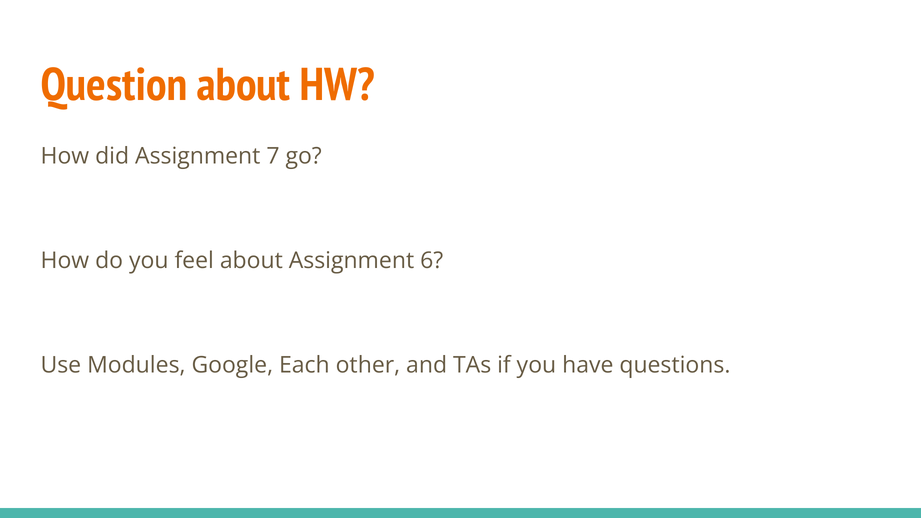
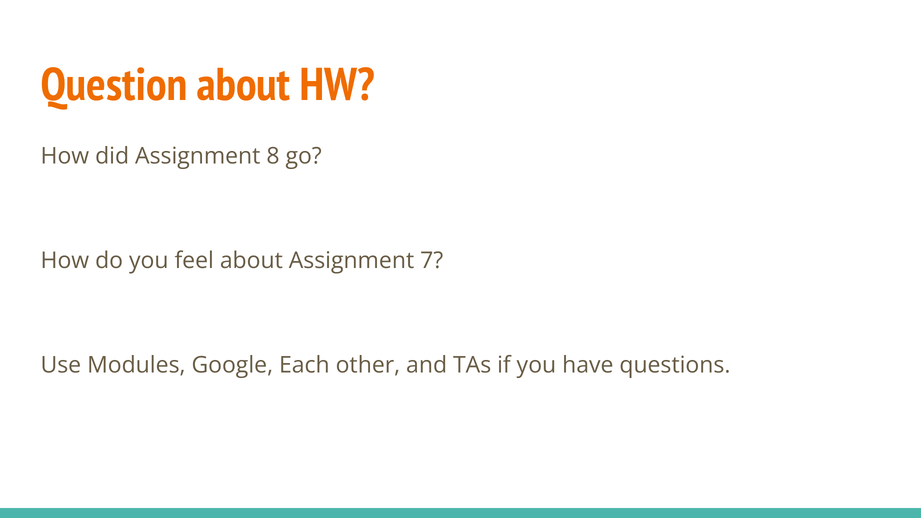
7: 7 -> 8 (273, 156)
6: 6 -> 7 (432, 261)
